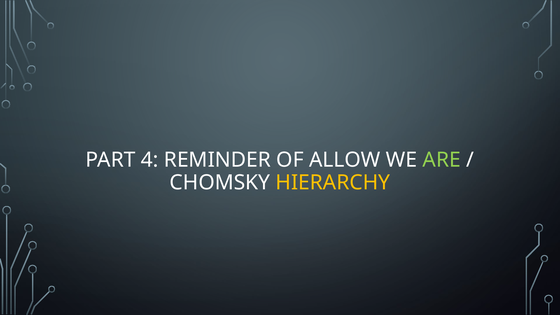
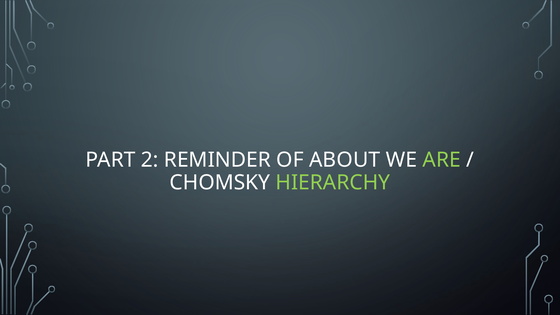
4: 4 -> 2 (150, 160)
ALLOW: ALLOW -> ABOUT (345, 160)
HIERARCHY colour: yellow -> light green (333, 183)
